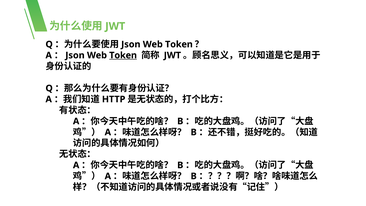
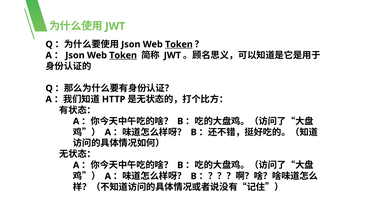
Token underline: none -> present (179, 44)
